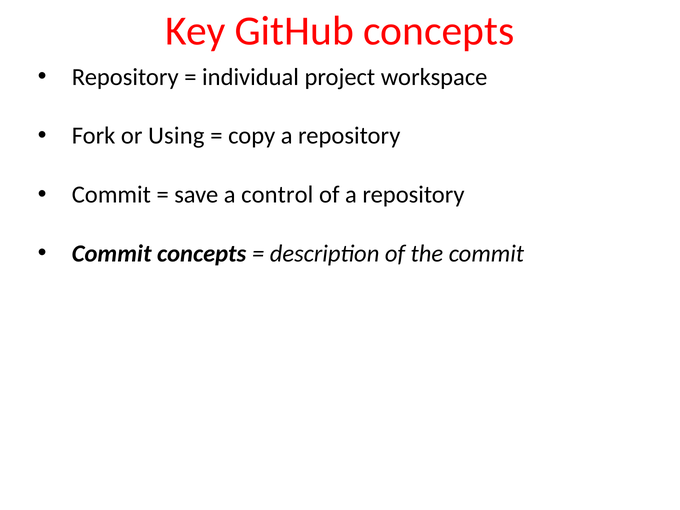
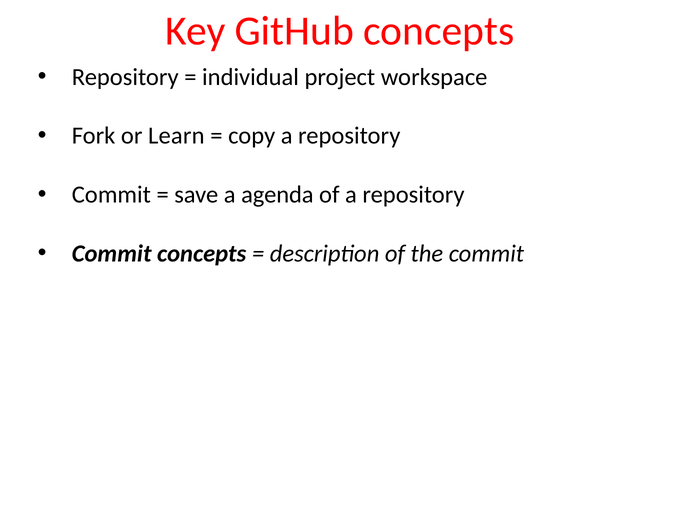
Using: Using -> Learn (176, 136)
control: control -> agenda (277, 195)
